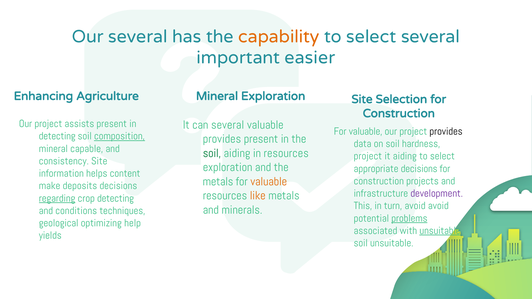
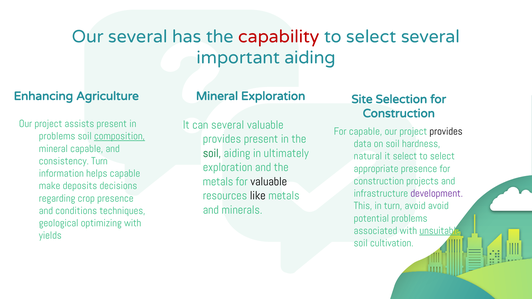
capability colour: orange -> red (279, 37)
important easier: easier -> aiding (310, 58)
valuable: valuable -> capable (366, 132)
detecting: detecting -> problems (57, 136)
in resources: resources -> ultimately (286, 153)
project: project -> natural (368, 156)
it aiding: aiding -> select (405, 156)
consistency Site: Site -> Turn (99, 161)
appropriate decisions: decisions -> presence (419, 169)
helps content: content -> capable (125, 174)
valuable colour: orange -> black (269, 182)
like colour: orange -> black (258, 196)
regarding underline: present -> none (57, 198)
crop detecting: detecting -> presence (115, 198)
problems underline: present -> none (409, 218)
optimizing help: help -> with (133, 223)
soil unsuitable: unsuitable -> cultivation (392, 243)
